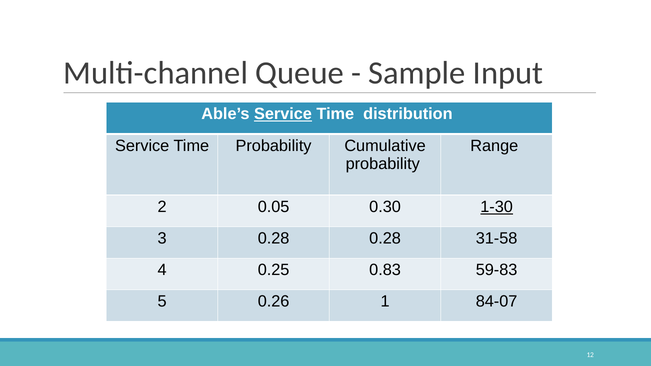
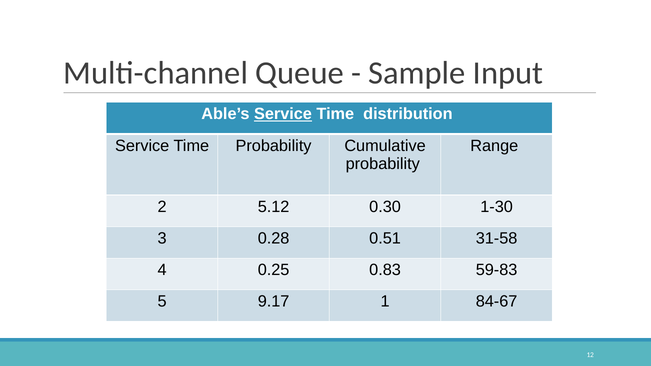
0.05: 0.05 -> 5.12 (274, 207)
1-30 underline: present -> none (497, 207)
0.28 0.28: 0.28 -> 0.51 (385, 238)
0.26: 0.26 -> 9.17 (274, 302)
84-07: 84-07 -> 84-67 (497, 302)
